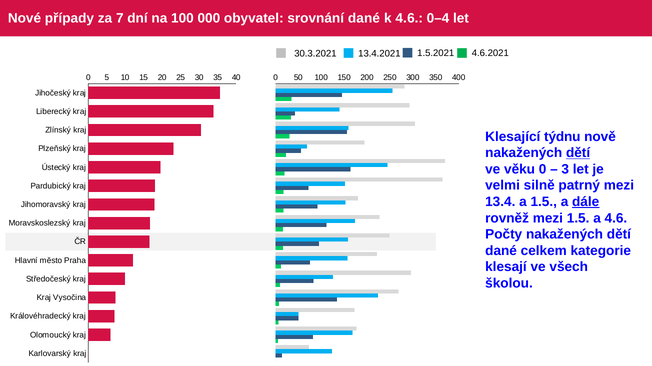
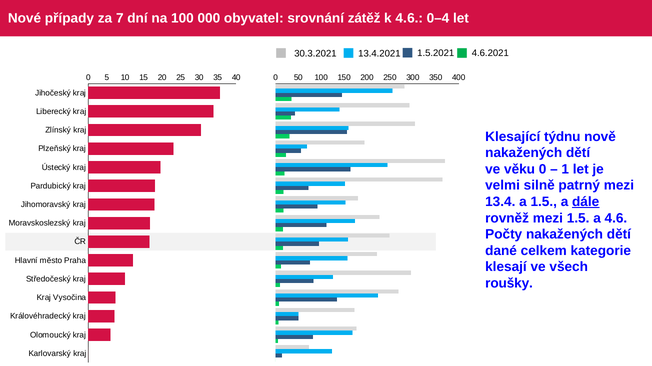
srovnání dané: dané -> zátěž (364, 18)
dětí underline: present -> none (578, 153)
3: 3 -> 1 (565, 170)
školou: školou -> roušky (509, 284)
